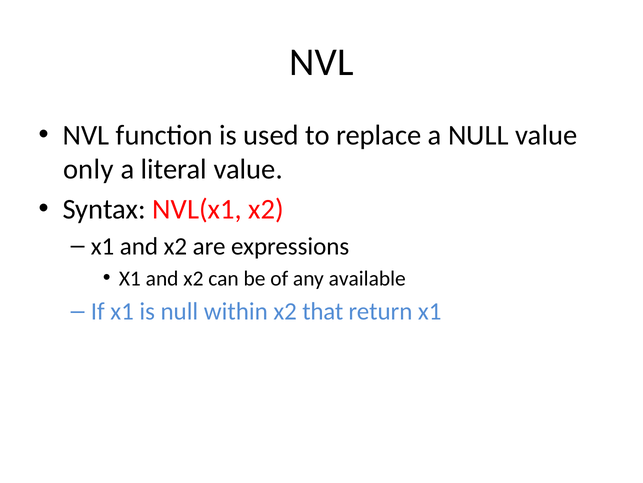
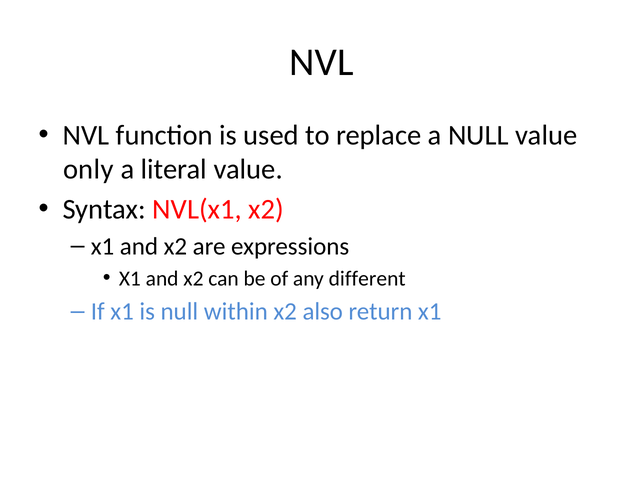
available: available -> different (367, 278)
that: that -> also (323, 311)
